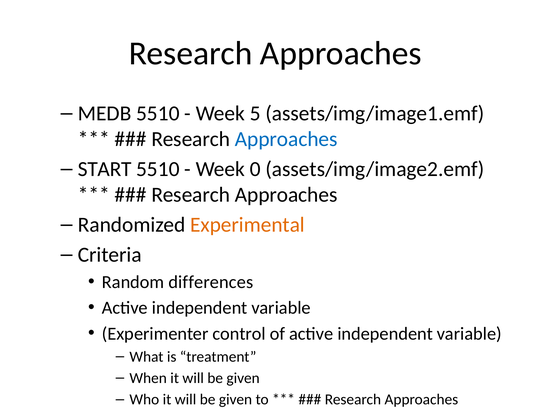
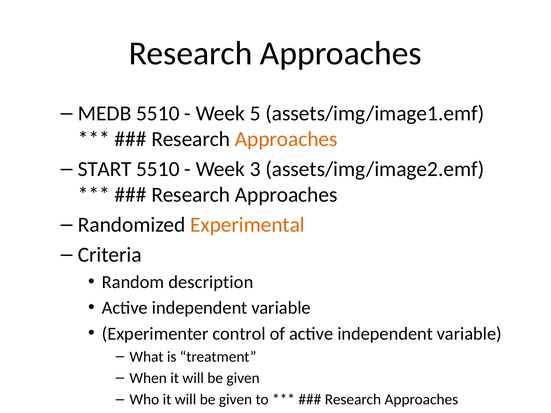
Approaches colour: blue -> orange (286, 139)
Week 0: 0 -> 3 (255, 169)
Random differences: differences -> description (211, 282)
